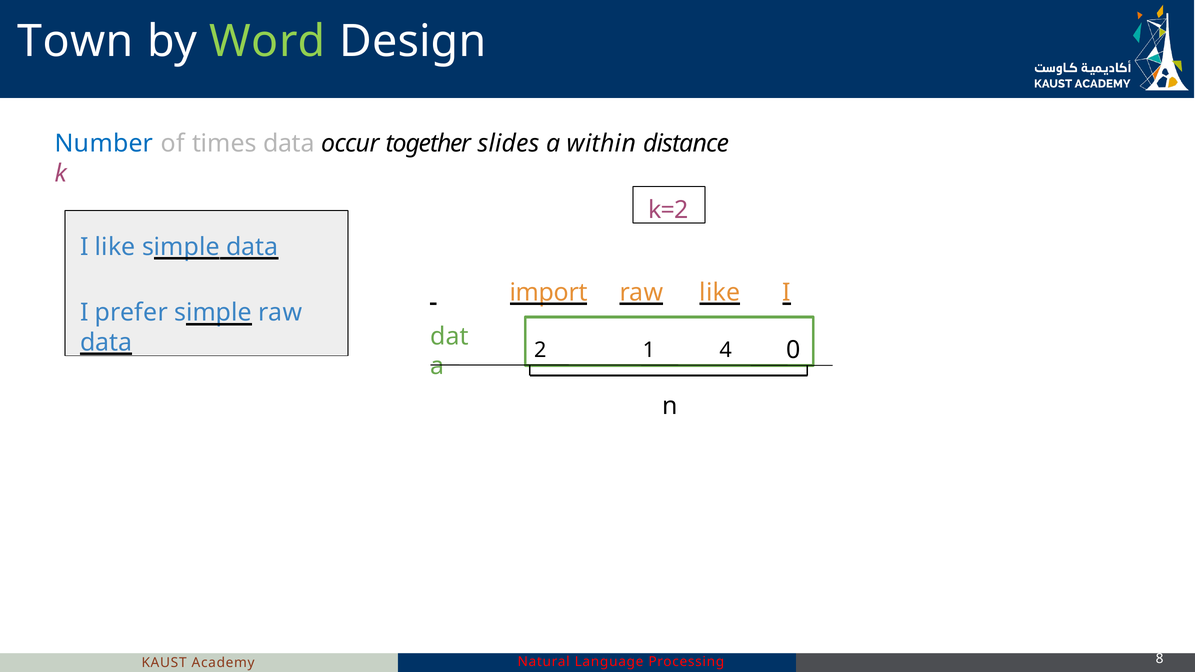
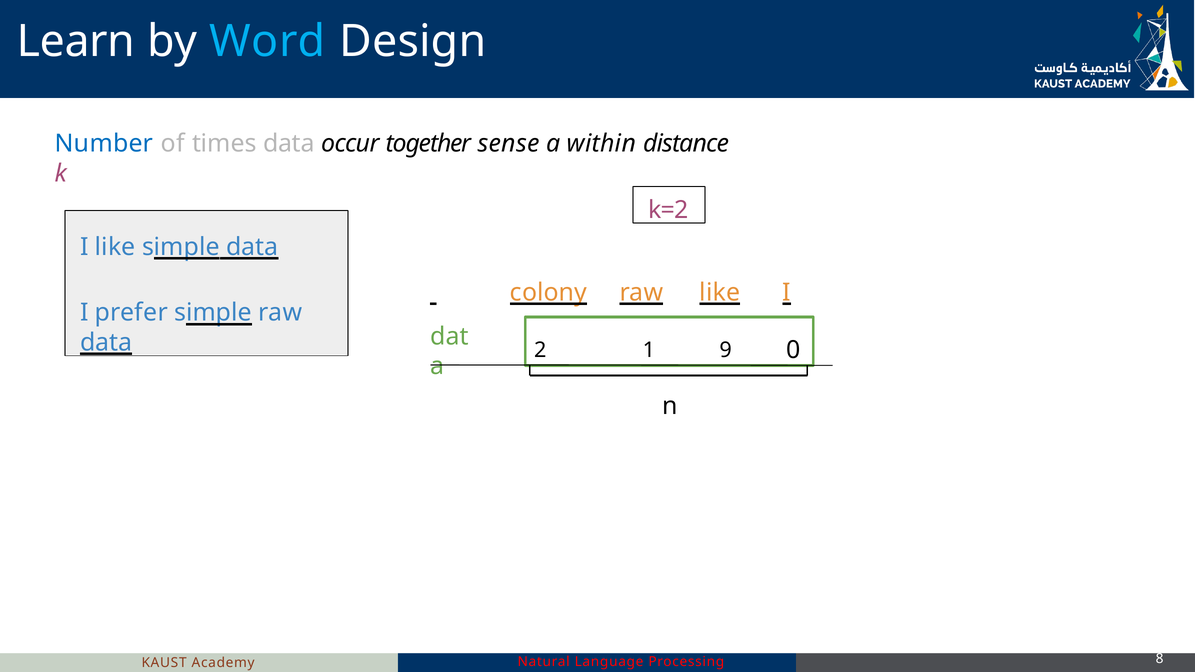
Town: Town -> Learn (76, 42)
Word colour: light green -> light blue (267, 42)
slides: slides -> sense (509, 144)
import: import -> colony (549, 292)
4: 4 -> 9 (726, 350)
